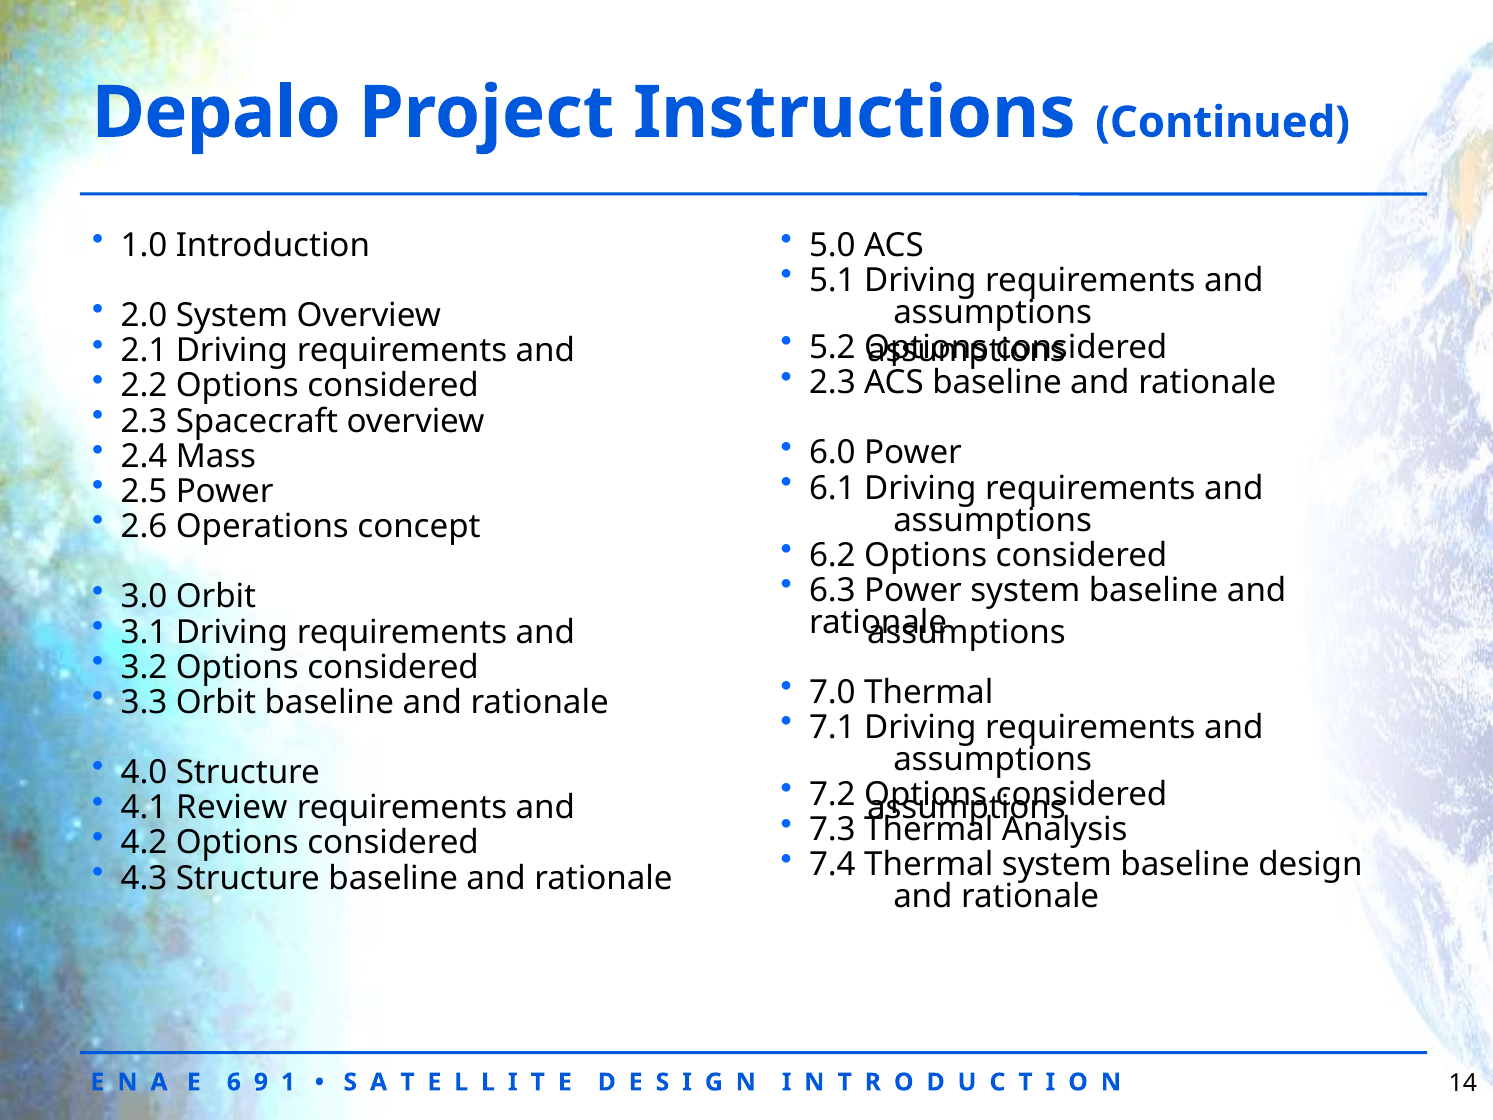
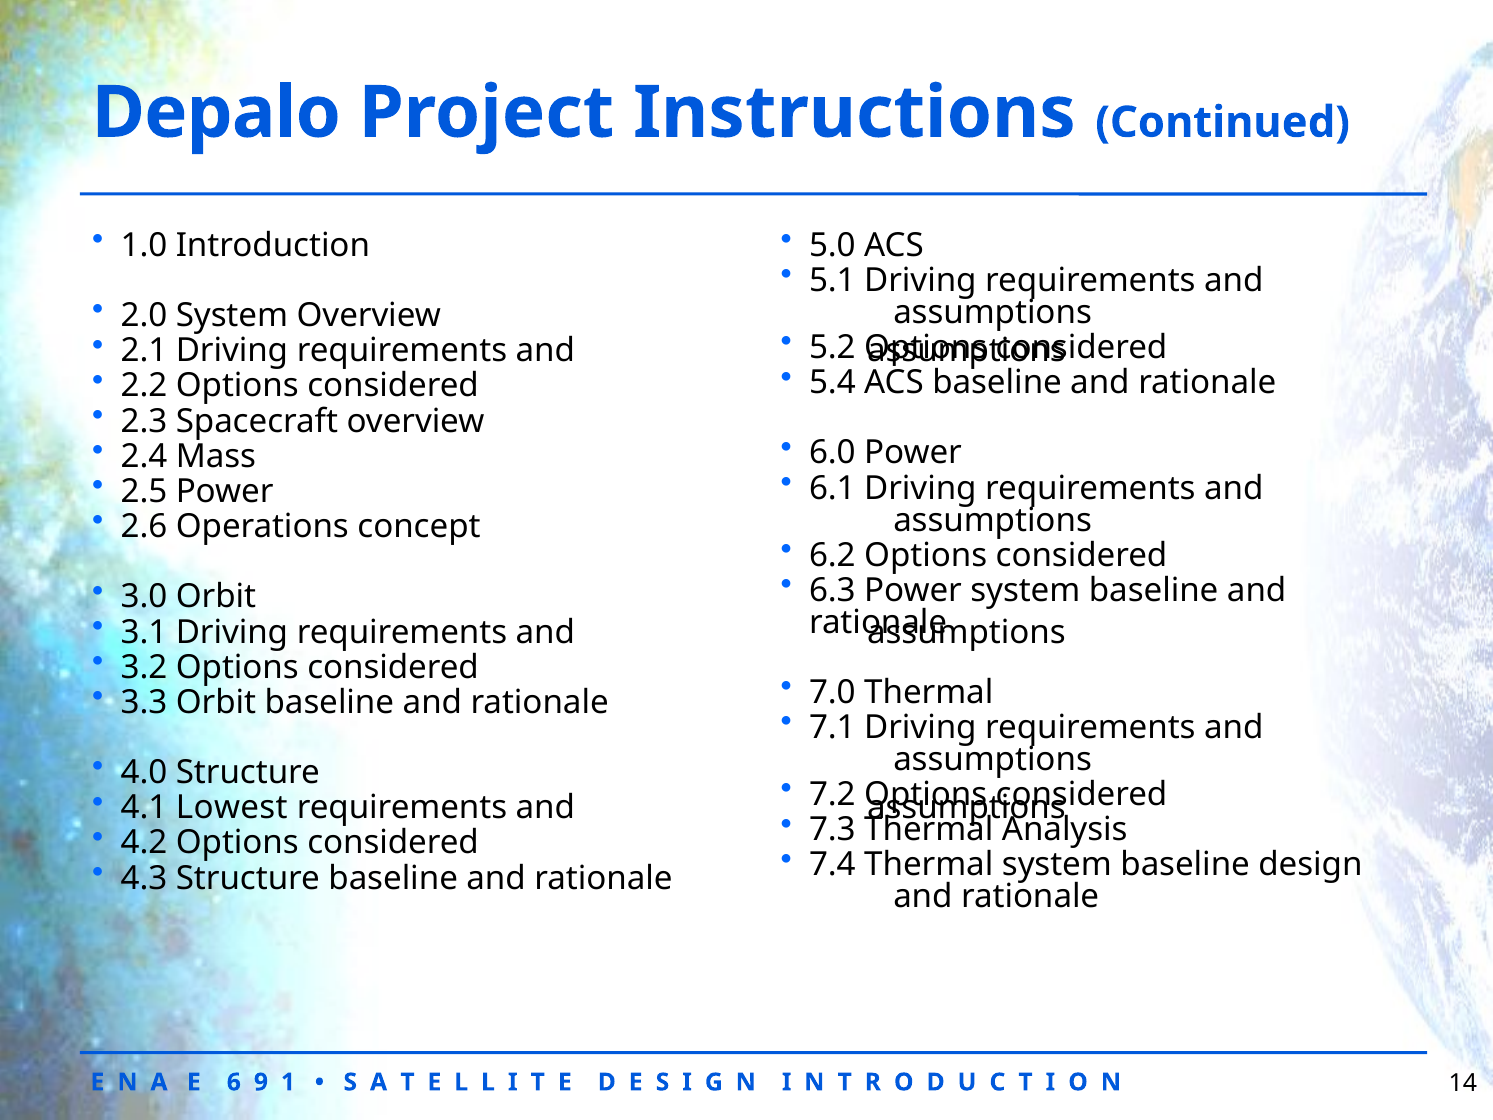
2.3: 2.3 -> 5.4 (832, 383)
Review: Review -> Lowest (232, 808)
